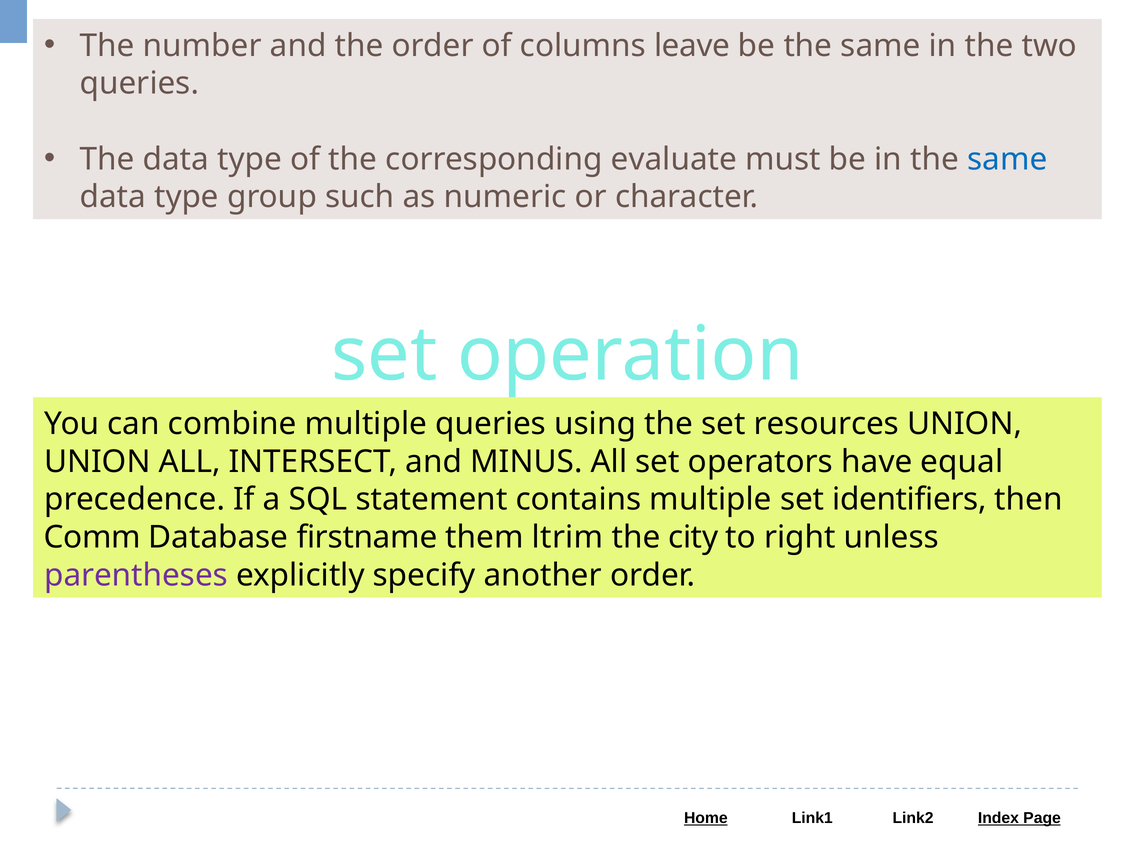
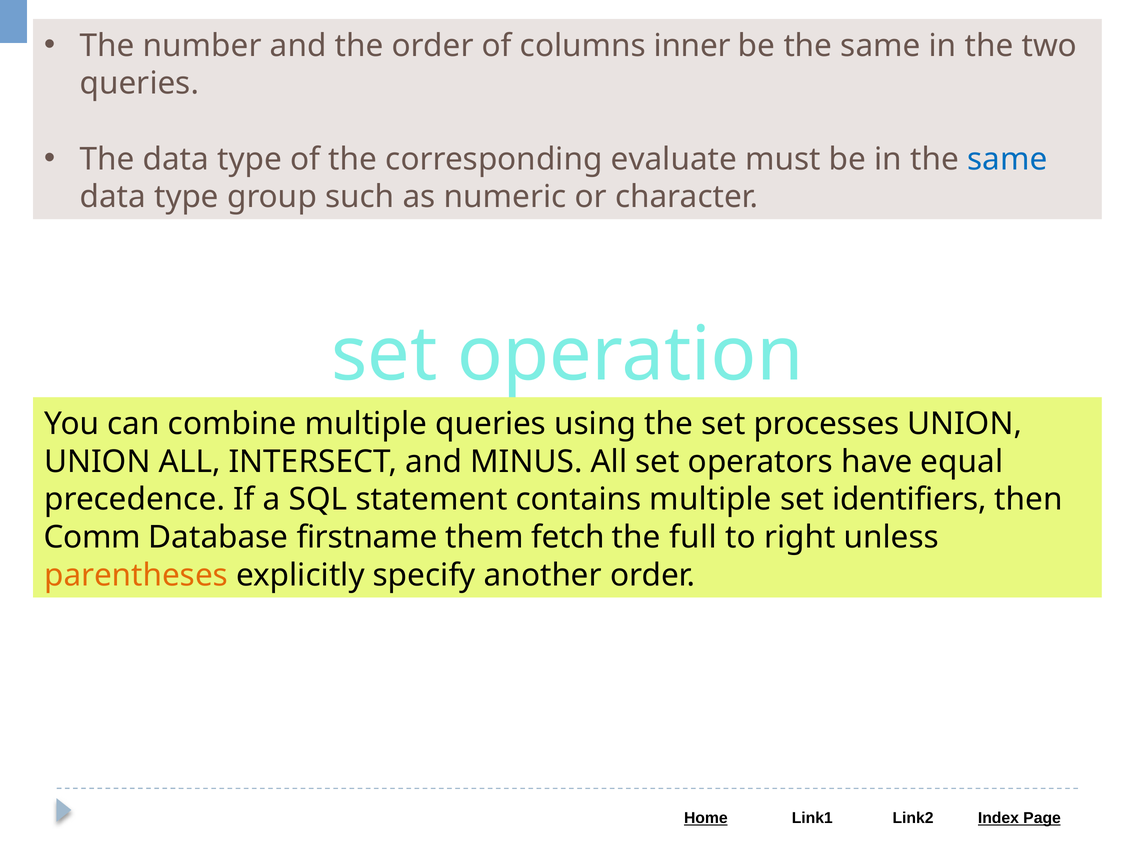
leave: leave -> inner (692, 46)
resources: resources -> processes (826, 424)
ltrim: ltrim -> fetch (568, 538)
city: city -> full (693, 538)
parentheses colour: purple -> orange (136, 575)
